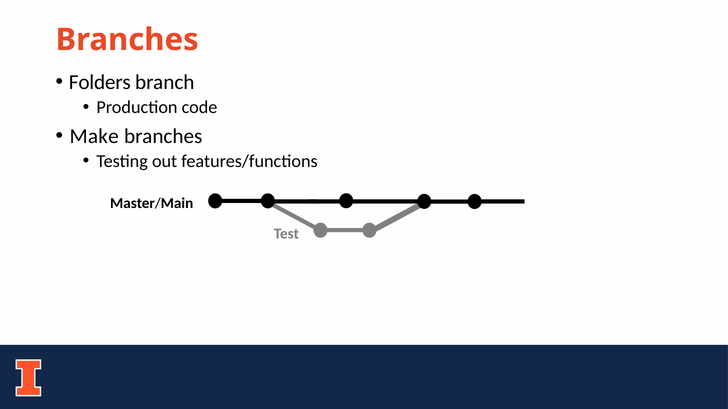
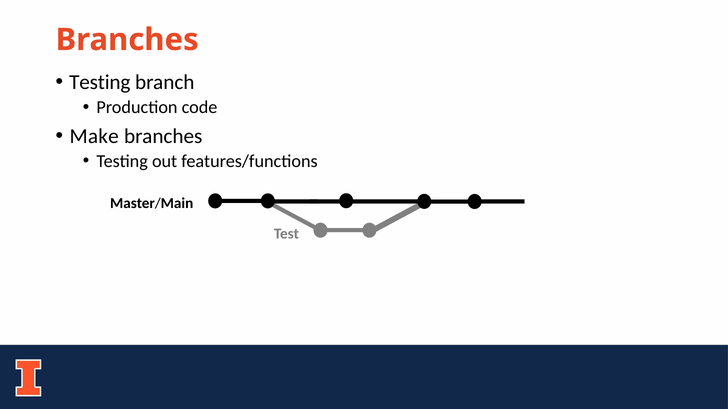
Folders: Folders -> Testing (100, 82)
